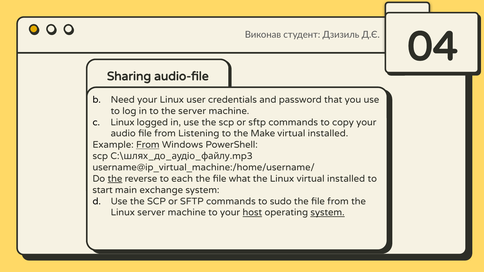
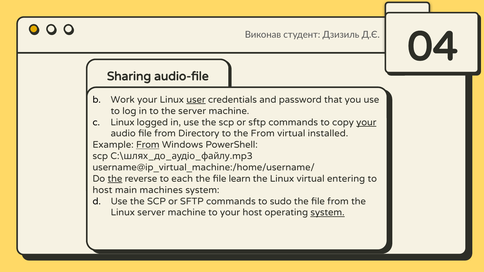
Need: Need -> Work (123, 100)
user underline: none -> present (196, 100)
your underline: none -> present (366, 122)
Listening: Listening -> Directory (199, 134)
the Make: Make -> From (263, 134)
what: what -> learn (240, 179)
Linux virtual installed: installed -> entering (346, 179)
start: start -> host (102, 190)
exchange: exchange -> machines (161, 190)
host underline: present -> none (252, 213)
